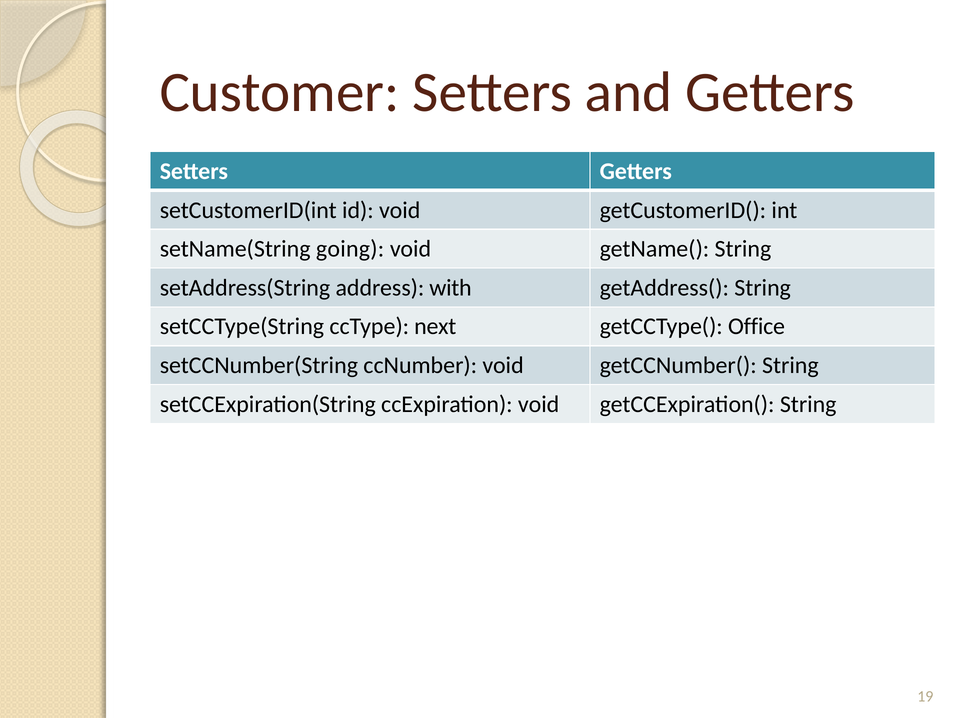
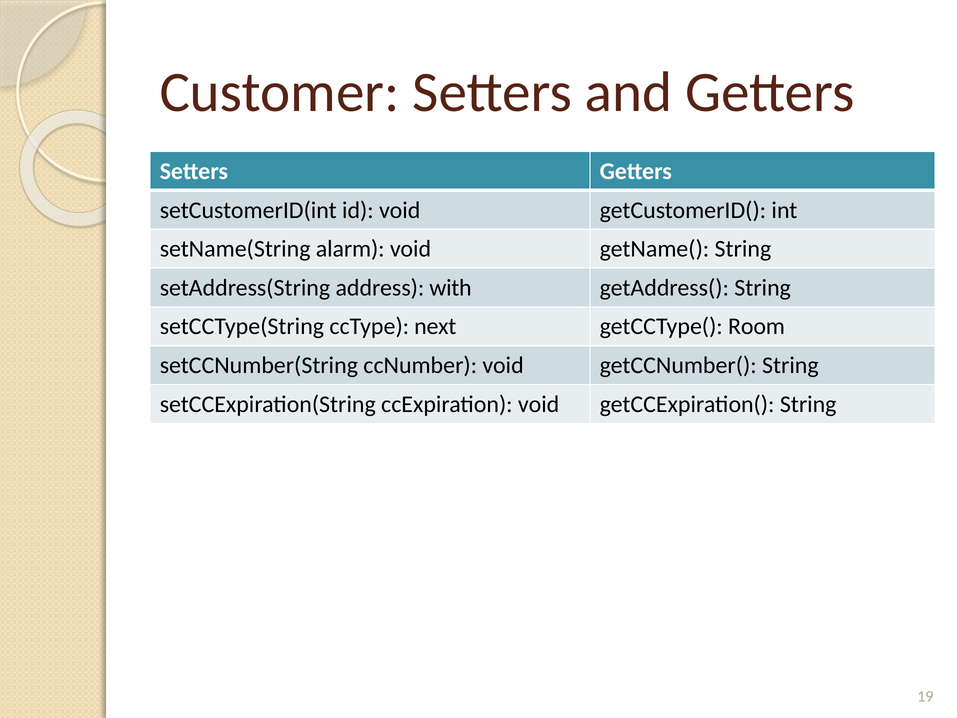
going: going -> alarm (350, 249)
Office: Office -> Room (757, 326)
